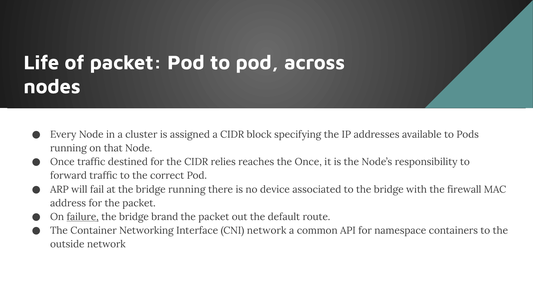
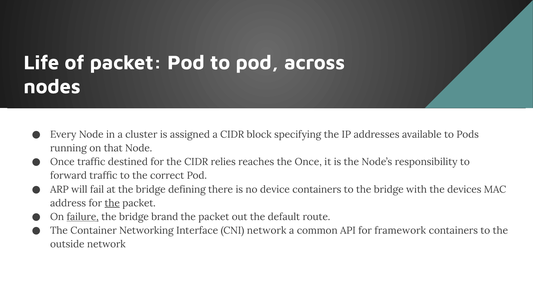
bridge running: running -> defining (187, 189)
device associated: associated -> containers (317, 189)
firewall: firewall -> devices (464, 189)
the underline: none -> present (112, 203)
namespace: namespace -> framework (400, 230)
